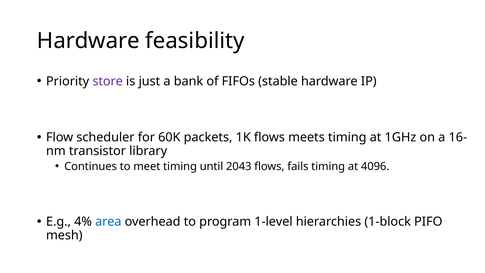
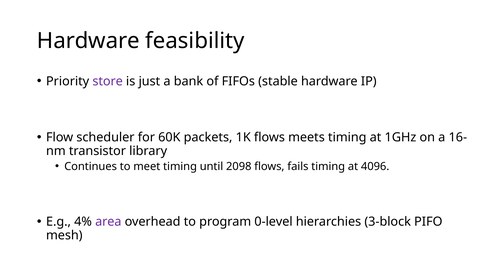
2043: 2043 -> 2098 (239, 166)
area colour: blue -> purple (108, 221)
1-level: 1-level -> 0-level (274, 221)
1-block: 1-block -> 3-block (388, 221)
